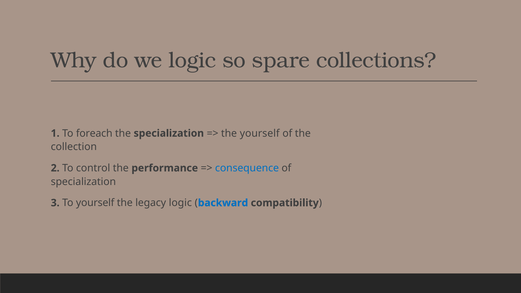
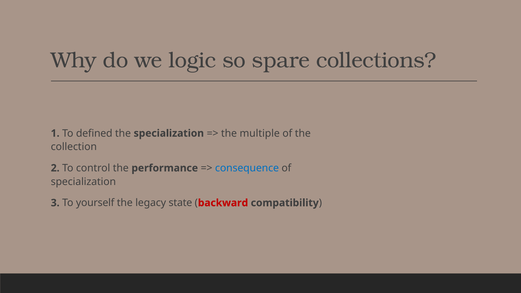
foreach: foreach -> defined (94, 133)
the yourself: yourself -> multiple (260, 133)
legacy logic: logic -> state (180, 203)
backward colour: blue -> red (223, 203)
